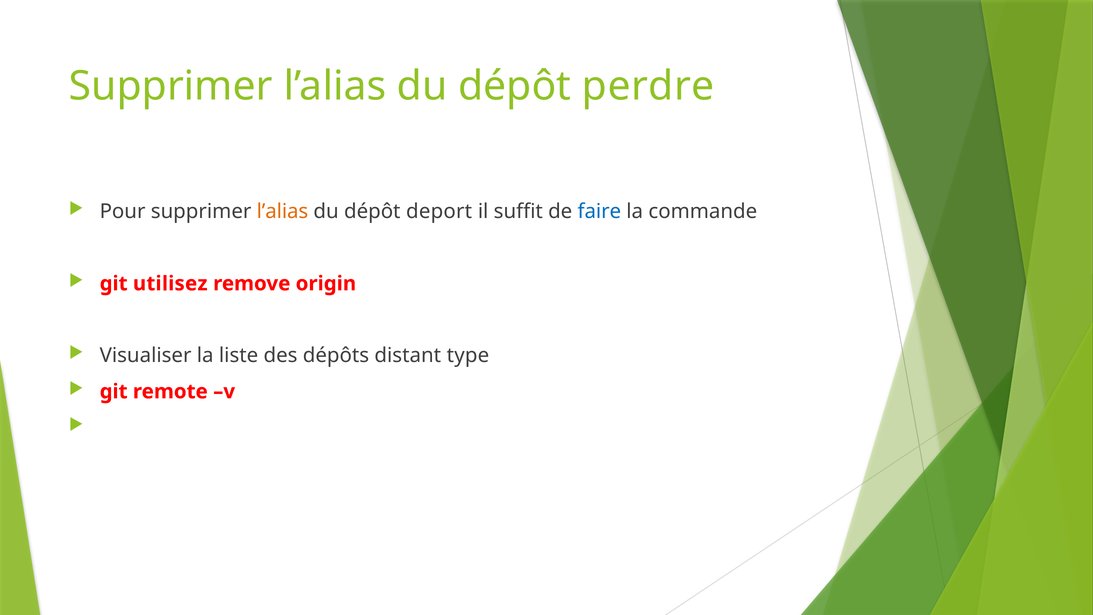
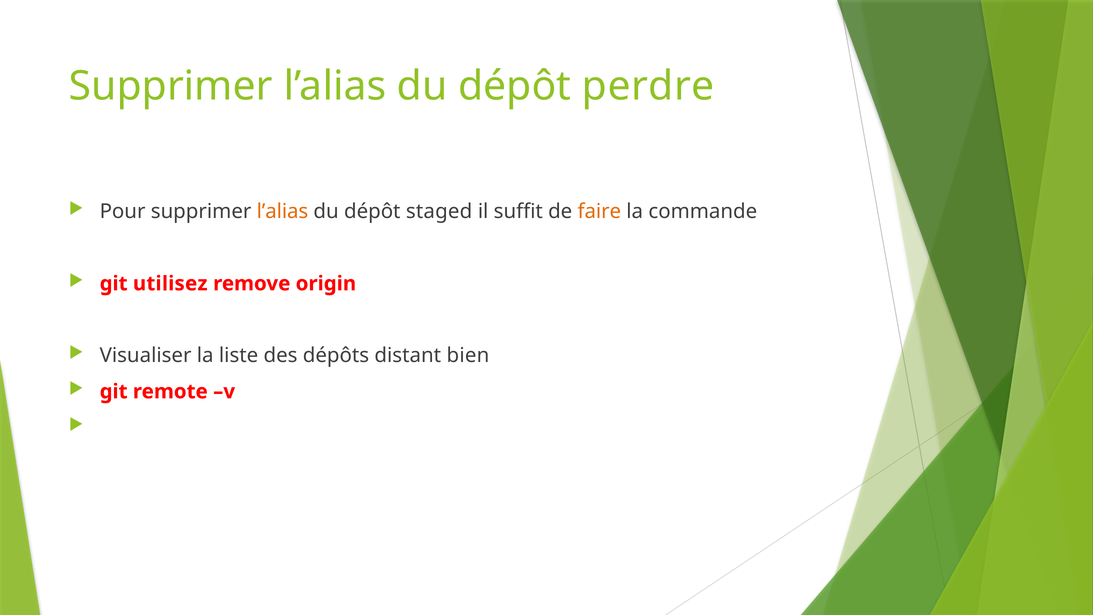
deport: deport -> staged (439, 212)
faire colour: blue -> orange (599, 212)
type: type -> bien (468, 355)
